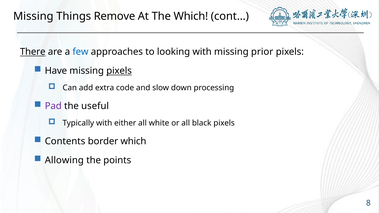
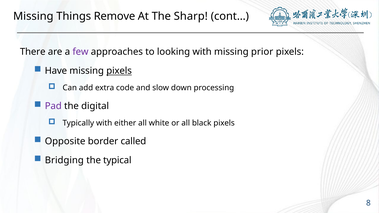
The Which: Which -> Sharp (191, 16)
There underline: present -> none (33, 52)
few colour: blue -> purple (80, 52)
useful: useful -> digital (95, 106)
Contents: Contents -> Opposite (65, 141)
border which: which -> called (133, 141)
Allowing: Allowing -> Bridging (64, 160)
points: points -> typical (117, 160)
